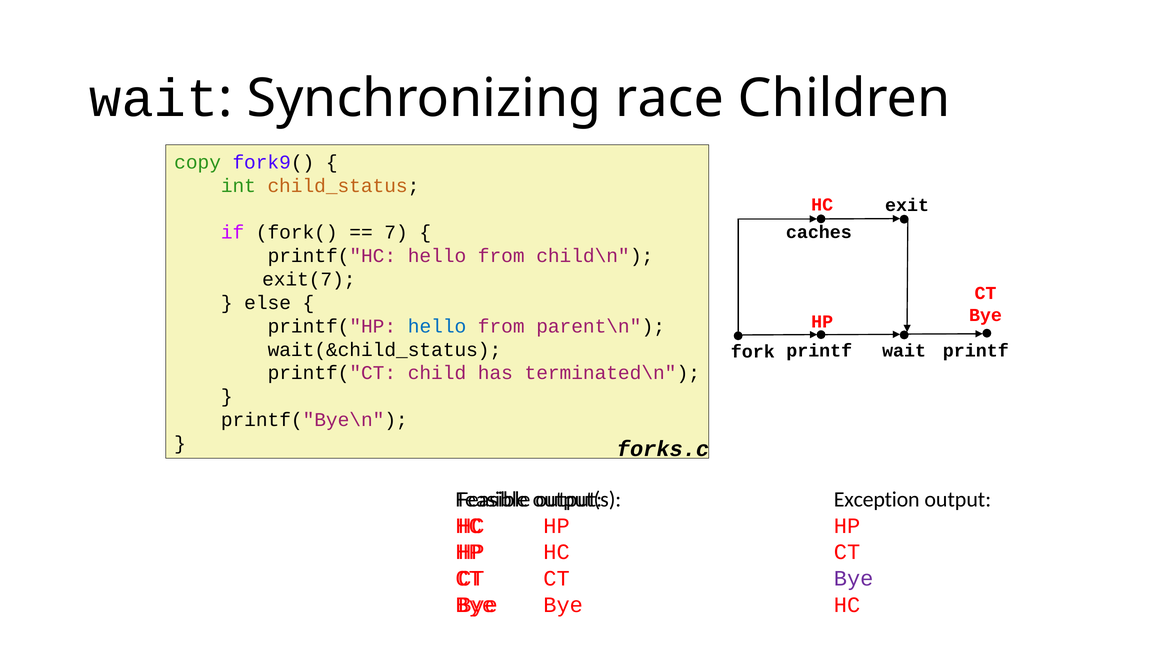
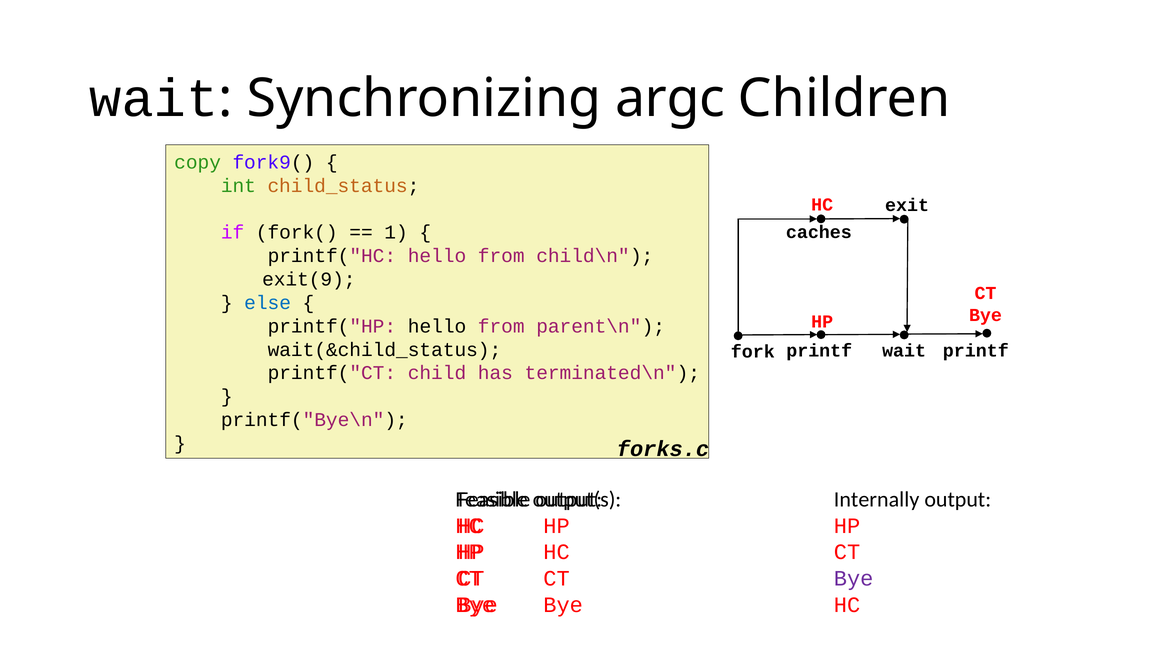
race: race -> argc (670, 98)
7: 7 -> 1 (396, 233)
exit(7: exit(7 -> exit(9 (309, 279)
else colour: black -> blue (268, 303)
hello colour: blue -> black (437, 326)
Exception: Exception -> Internally (877, 500)
